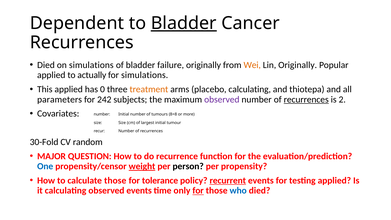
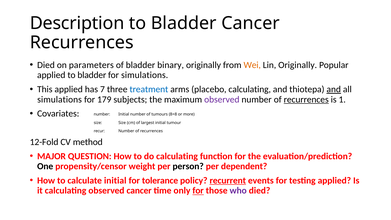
Dependent: Dependent -> Description (77, 23)
Bladder underline: present -> none (184, 23)
on simulations: simulations -> parameters (91, 65)
failure: failure -> binary (171, 65)
actually: actually -> bladder (92, 75)
0: 0 -> 7 (102, 89)
treatment colour: orange -> blue (149, 89)
and underline: none -> present (334, 89)
parameters: parameters -> simulations (60, 99)
242: 242 -> 179 (104, 99)
2: 2 -> 1 (342, 99)
30-Fold: 30-Fold -> 12-Fold (44, 142)
random: random -> method (88, 142)
do recurrence: recurrence -> calculating (177, 156)
One colour: blue -> black (45, 166)
weight underline: present -> none (142, 166)
propensity: propensity -> dependent (244, 166)
calculate those: those -> initial (115, 180)
observed events: events -> cancer (139, 191)
who colour: blue -> purple (238, 191)
